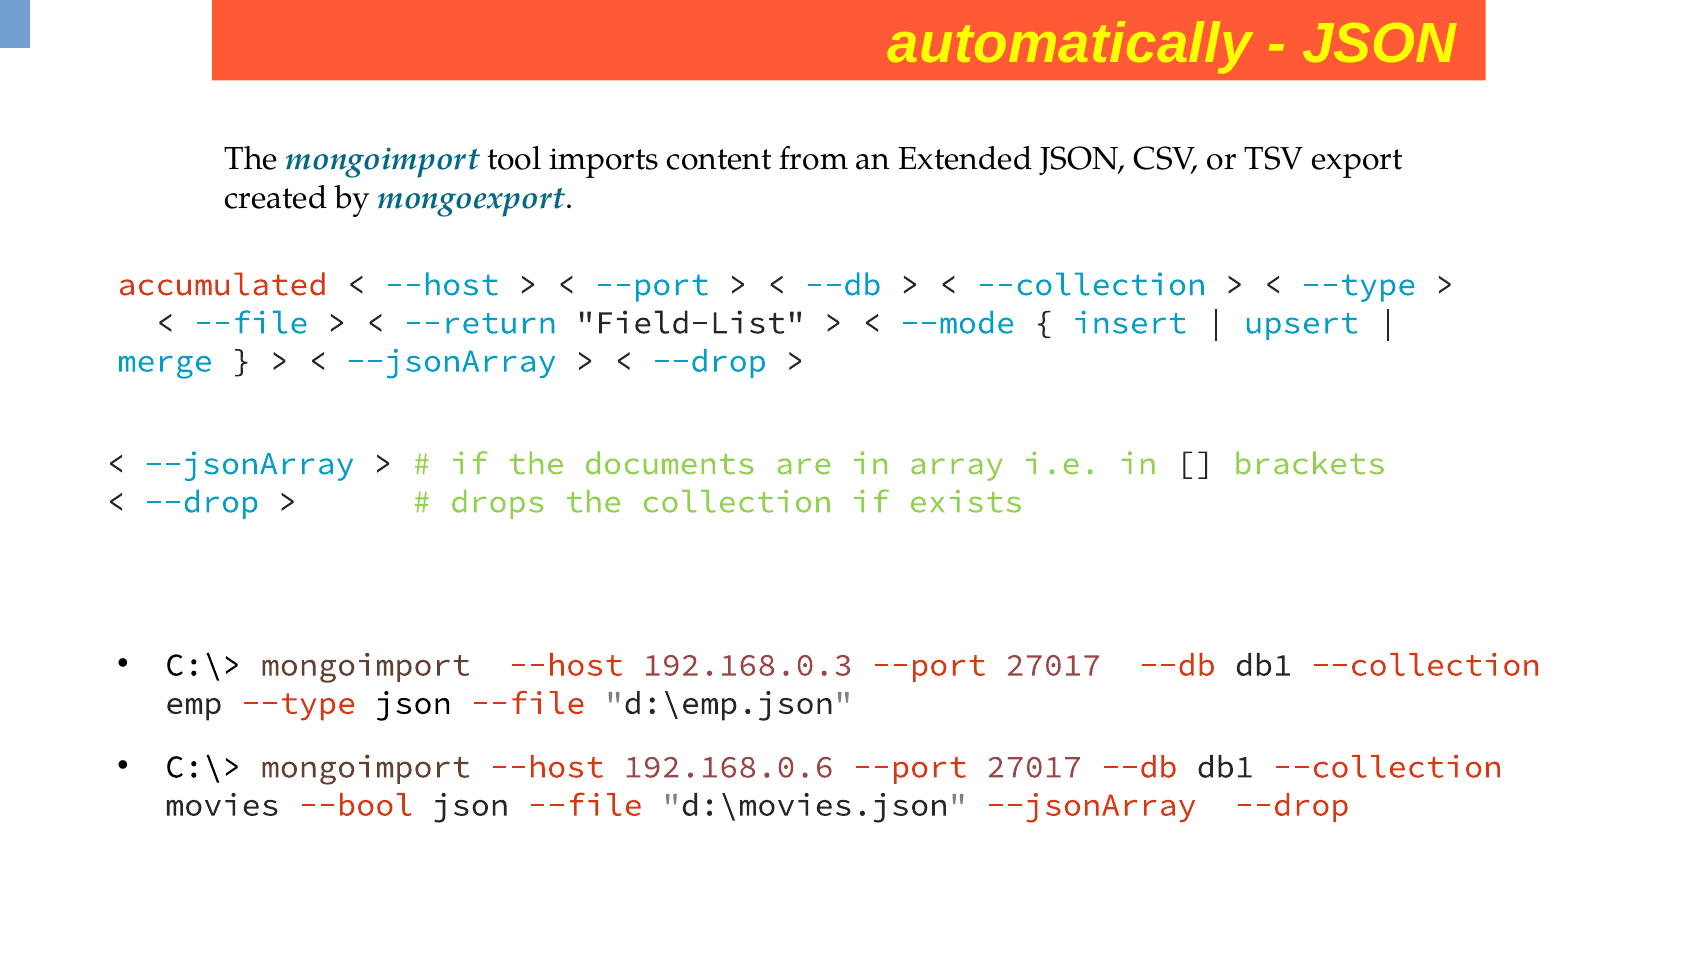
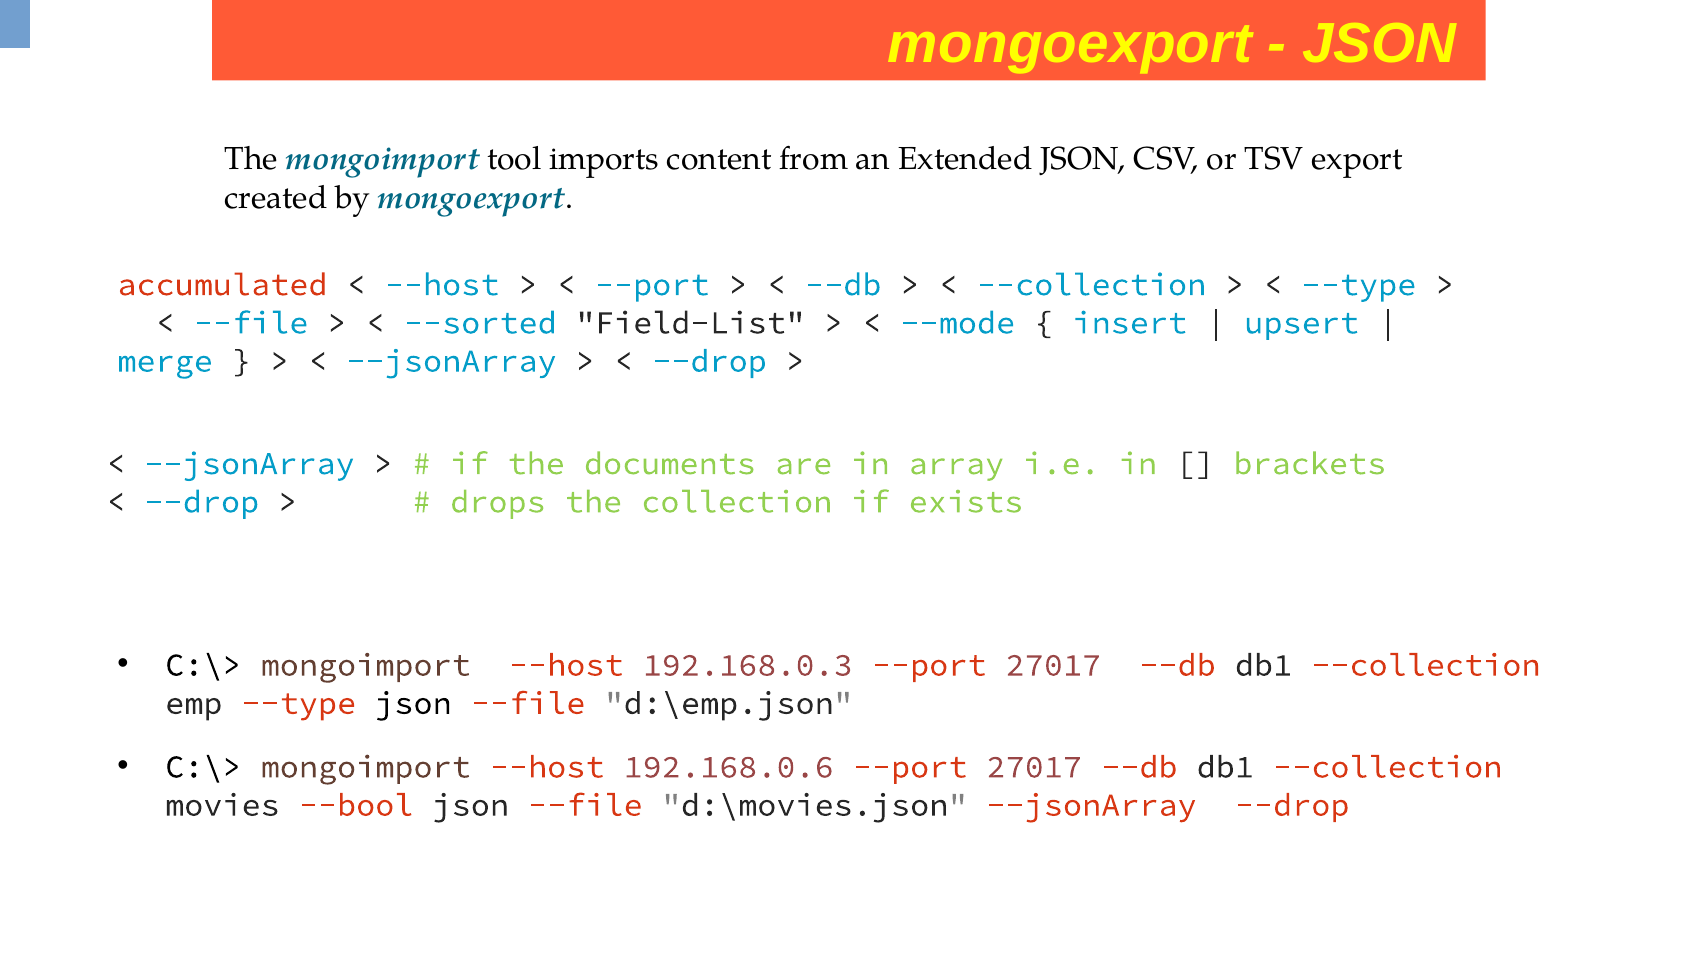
automatically: automatically -> mongoexport (1070, 44)
--return: --return -> --sorted (480, 323)
